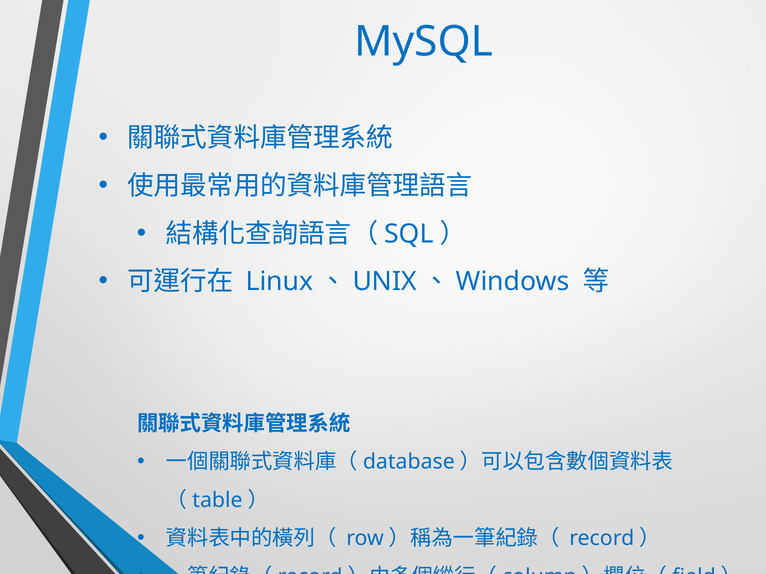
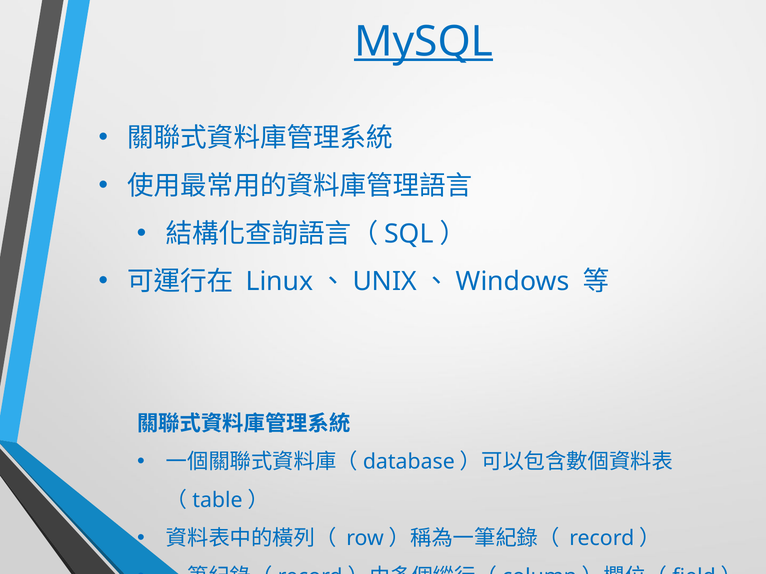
MySQL underline: none -> present (424, 42)
